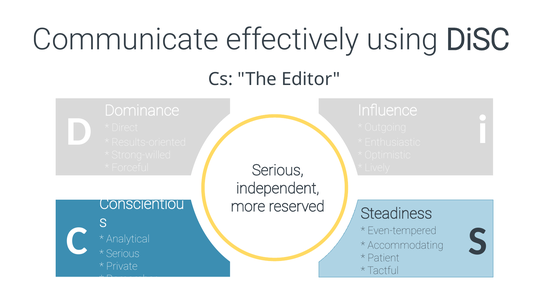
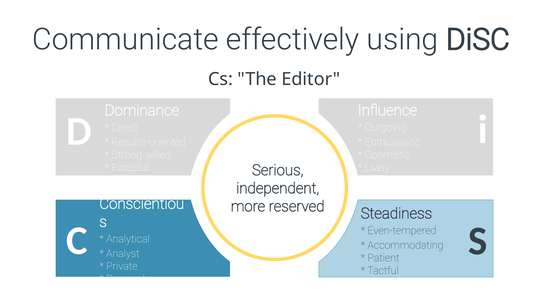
Serious: Serious -> Analyst (123, 254)
